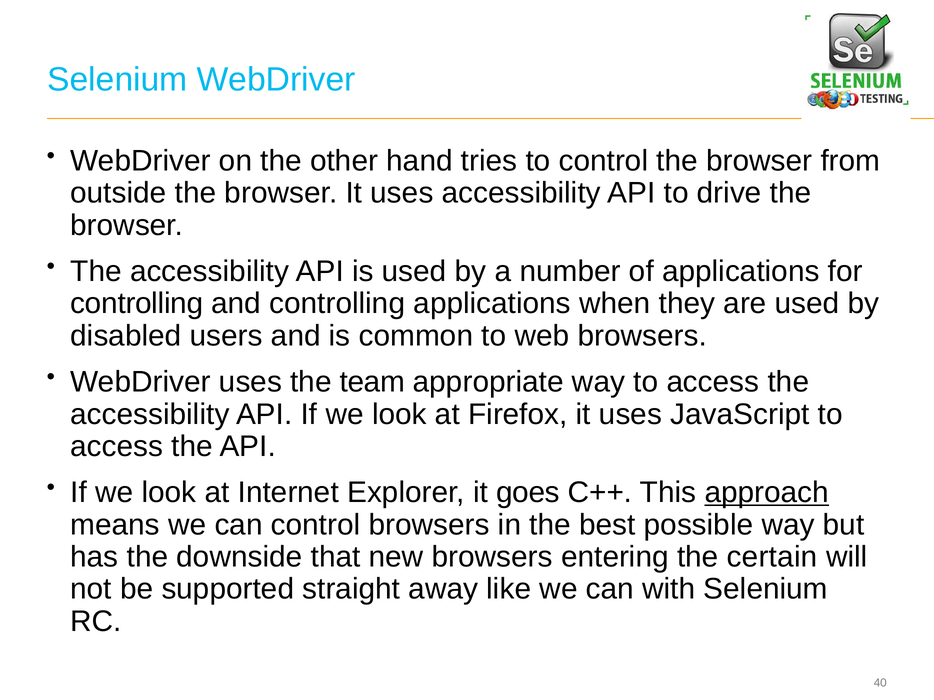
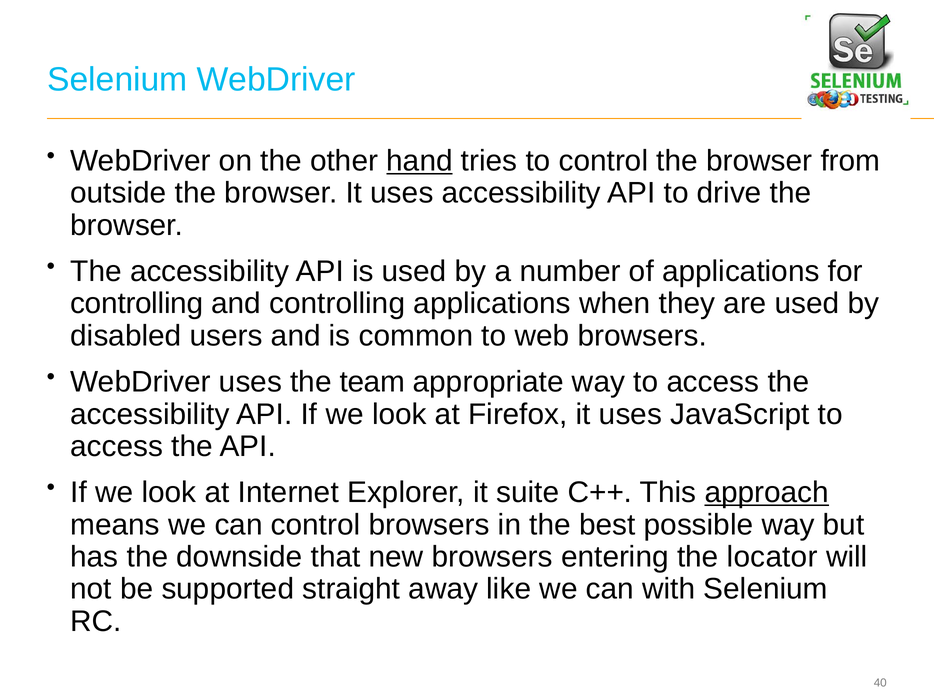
hand underline: none -> present (420, 161)
goes: goes -> suite (528, 493)
certain: certain -> locator (772, 557)
